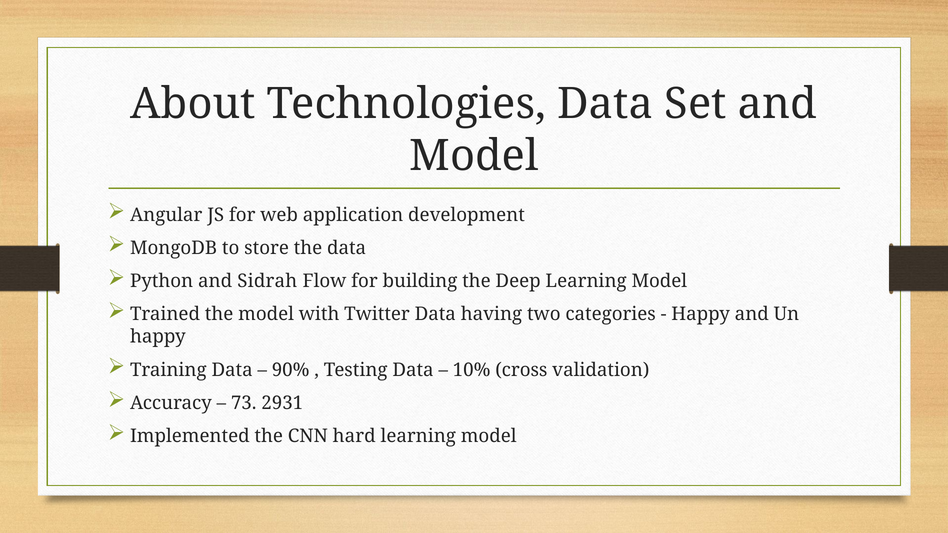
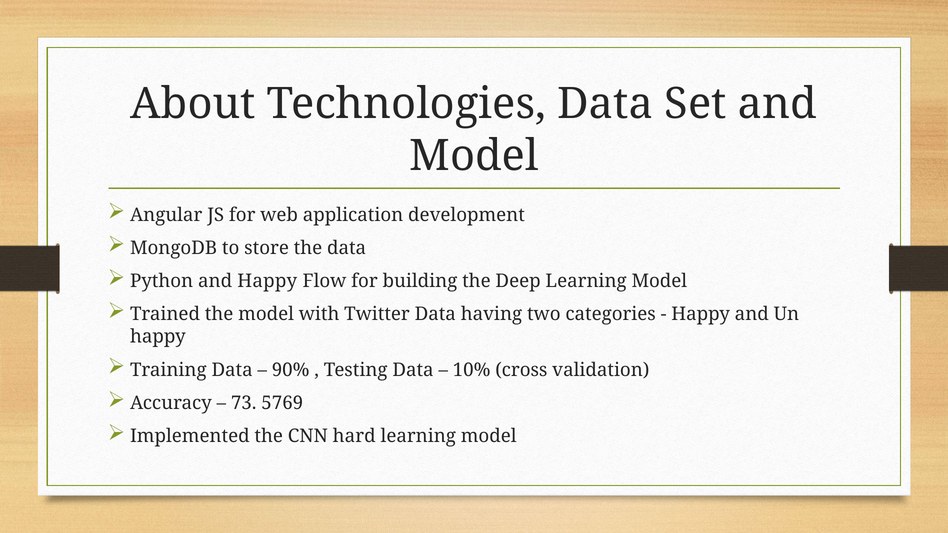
and Sidrah: Sidrah -> Happy (267, 281)
2931: 2931 -> 5769 (282, 403)
